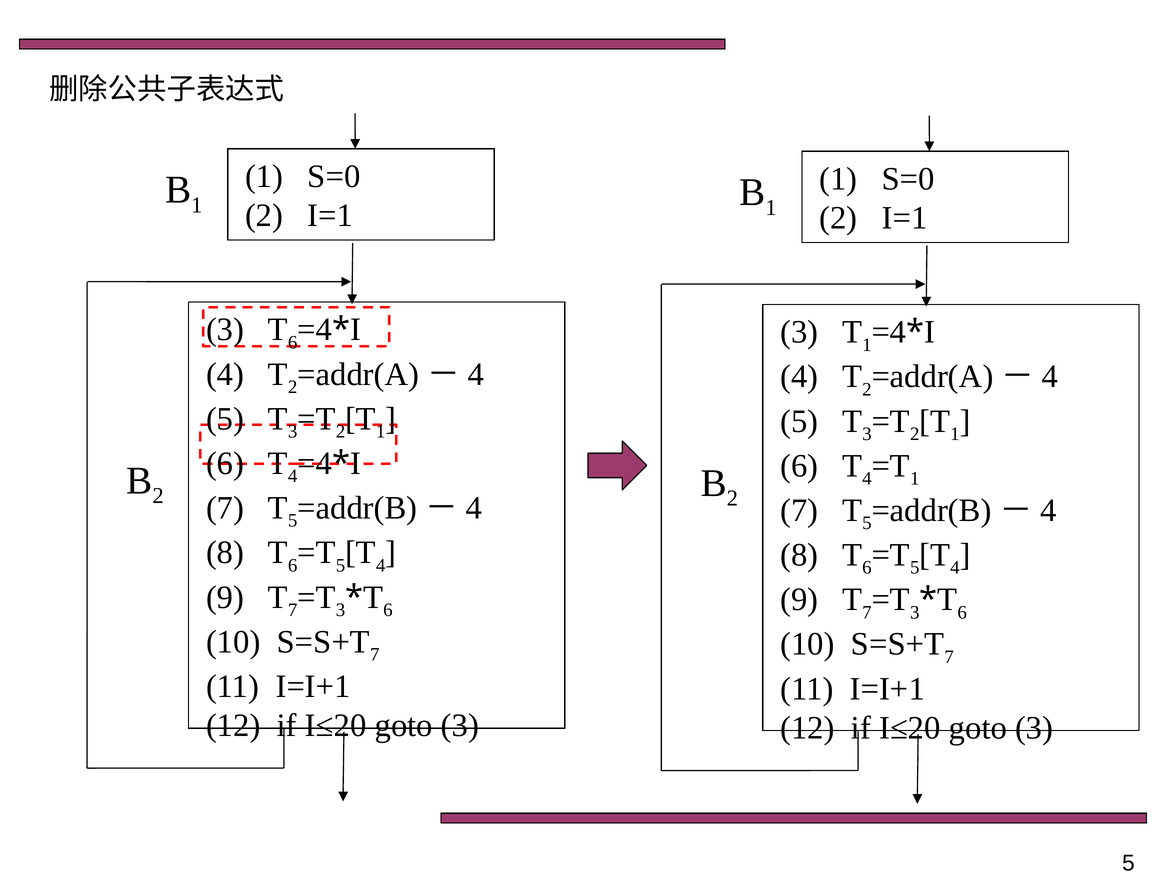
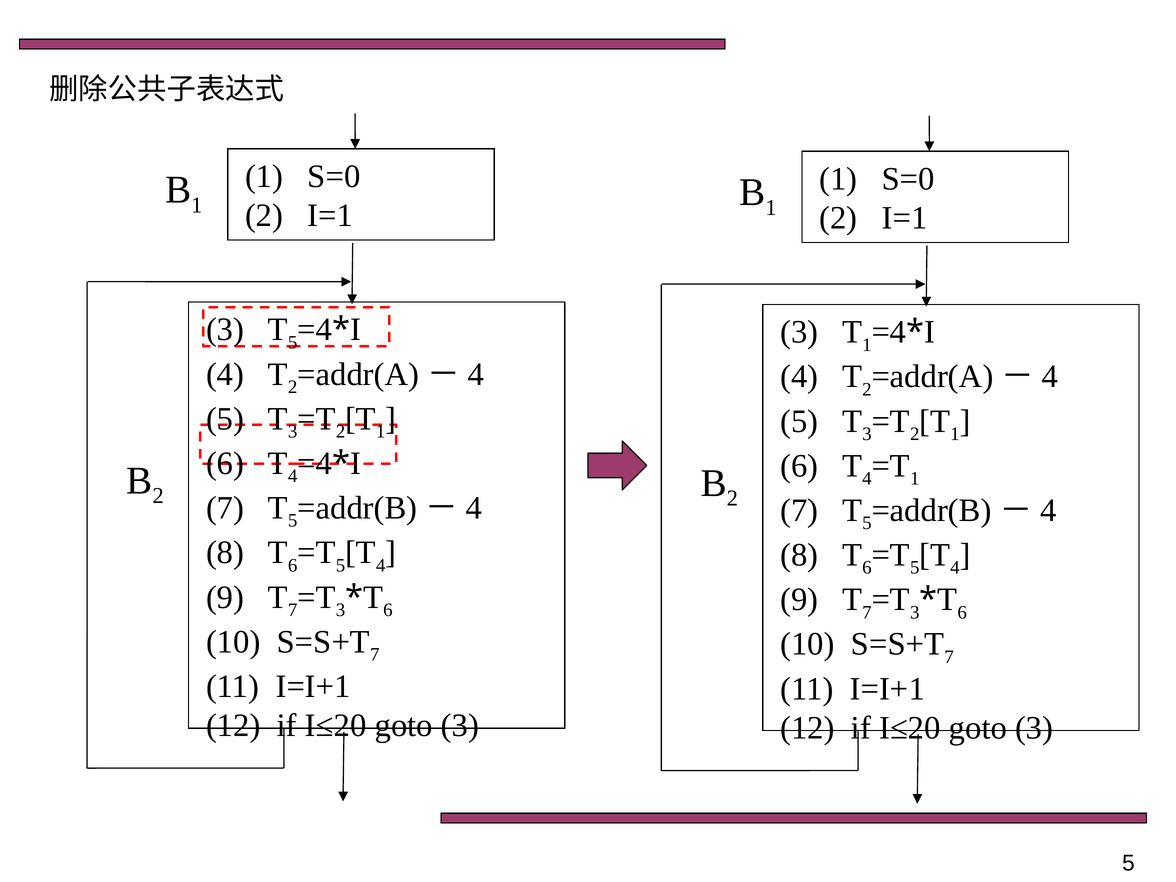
6: 6 -> 5 (293, 342)
